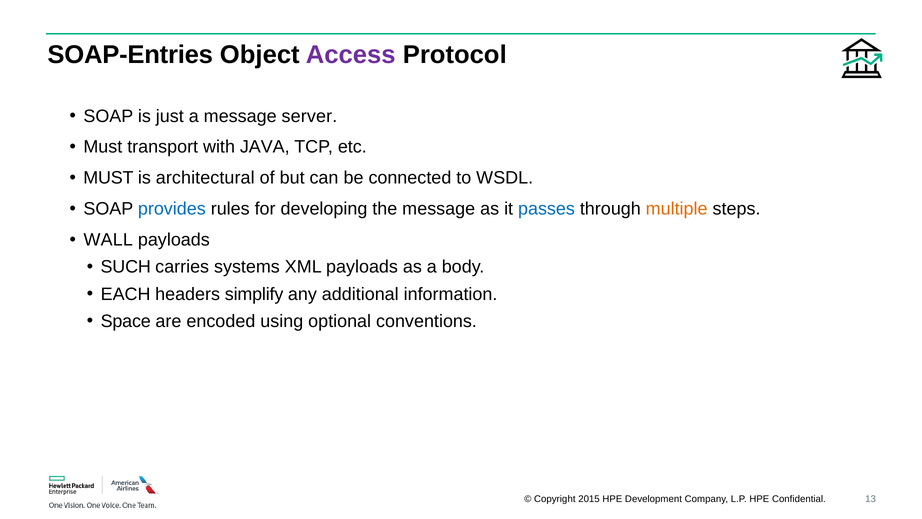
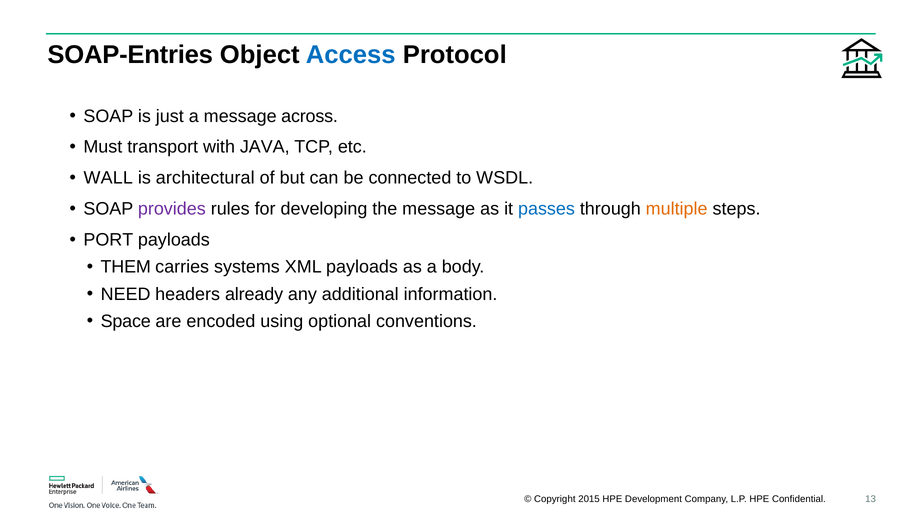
Access colour: purple -> blue (351, 55)
server: server -> across (310, 116)
MUST: MUST -> WALL (108, 178)
provides colour: blue -> purple (172, 209)
WALL: WALL -> PORT (108, 240)
SUCH: SUCH -> THEM (126, 267)
EACH: EACH -> NEED (126, 294)
simplify: simplify -> already (254, 294)
